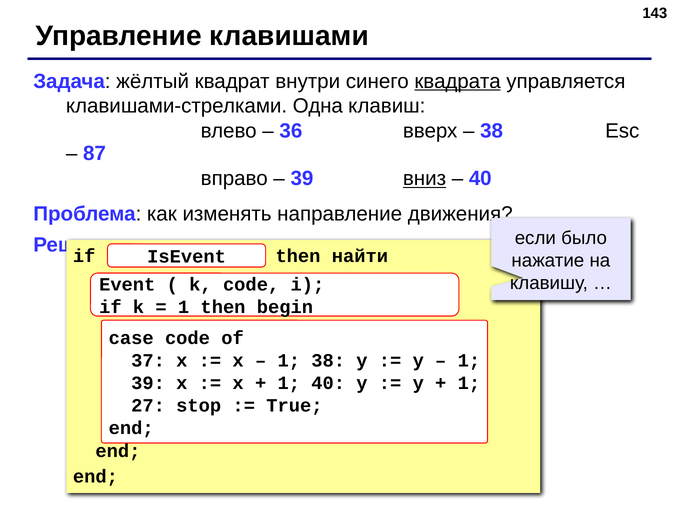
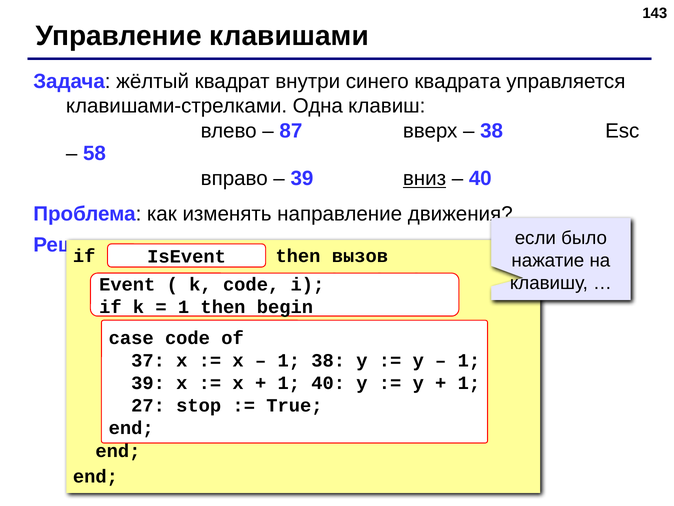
квадрата underline: present -> none (458, 81)
36: 36 -> 87 (291, 131)
87: 87 -> 58 (94, 153)
найти: найти -> вызов (360, 256)
